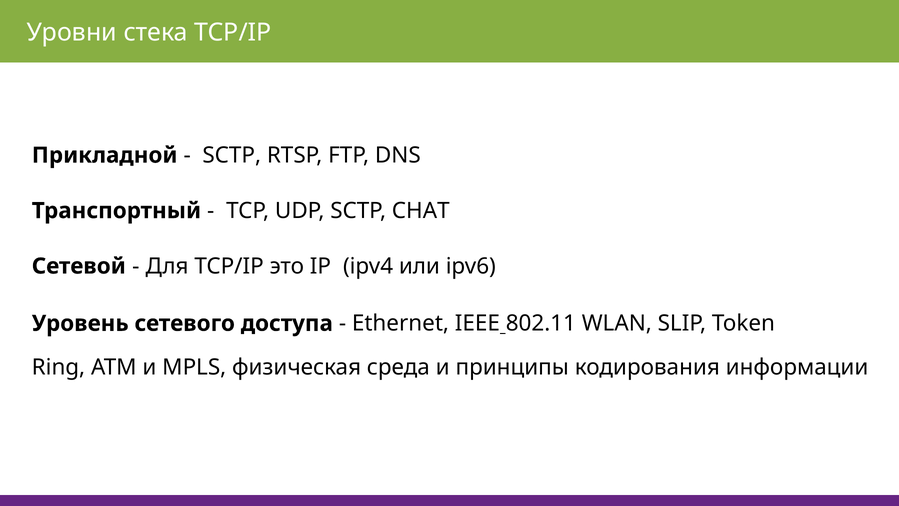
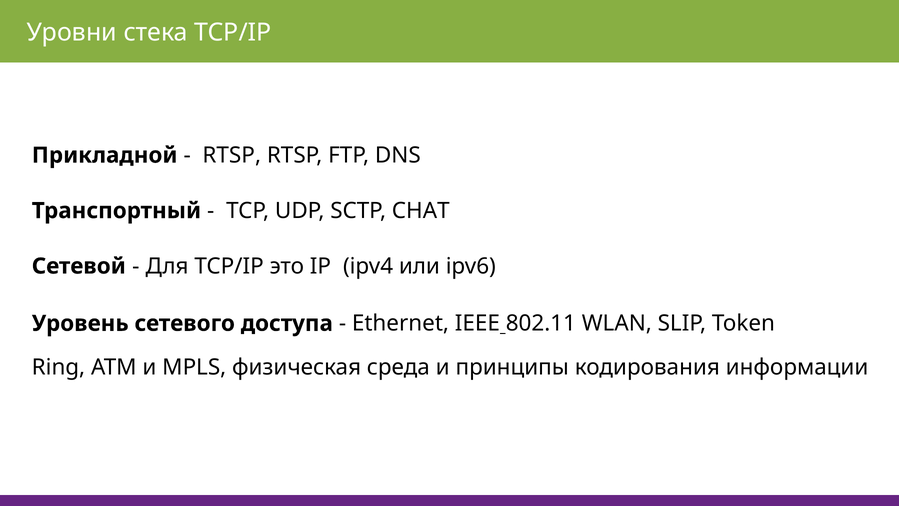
SCTP: SCTP -> RTSP (232, 155)
